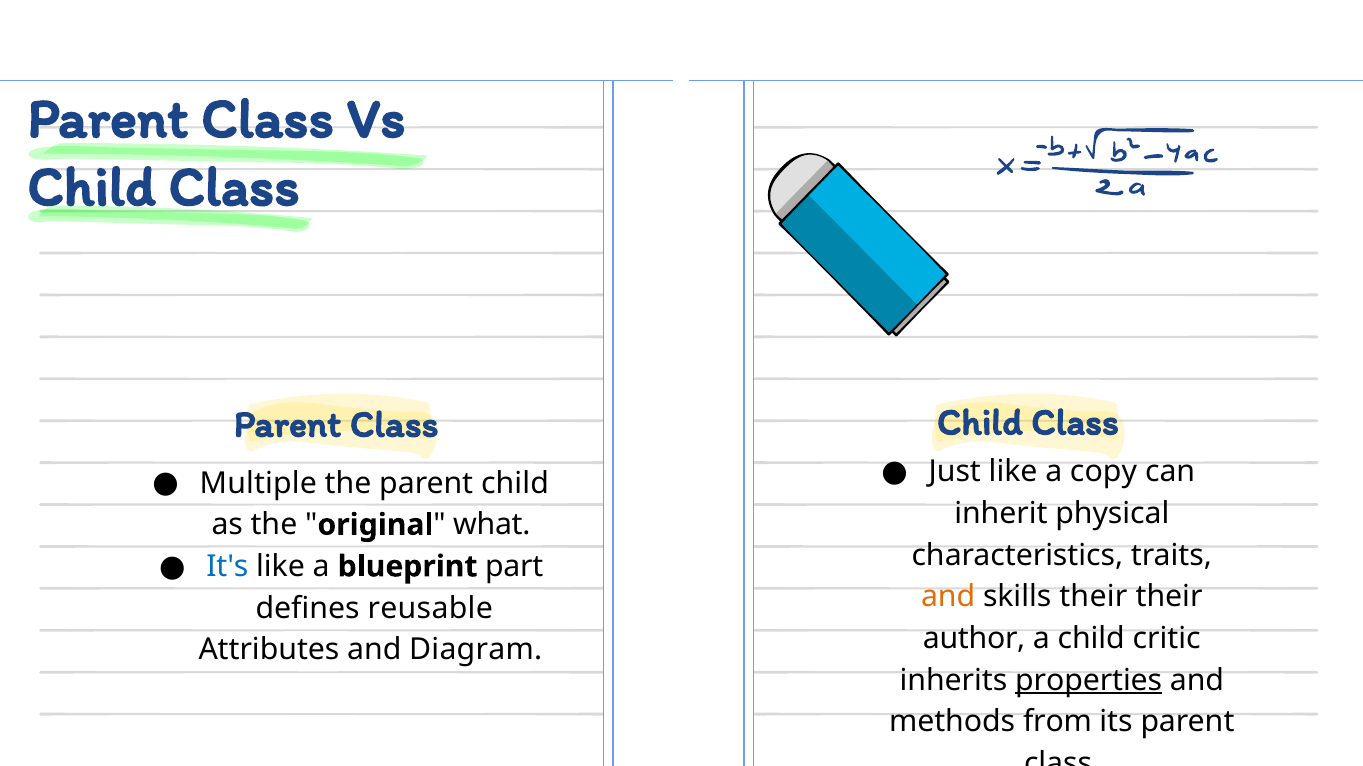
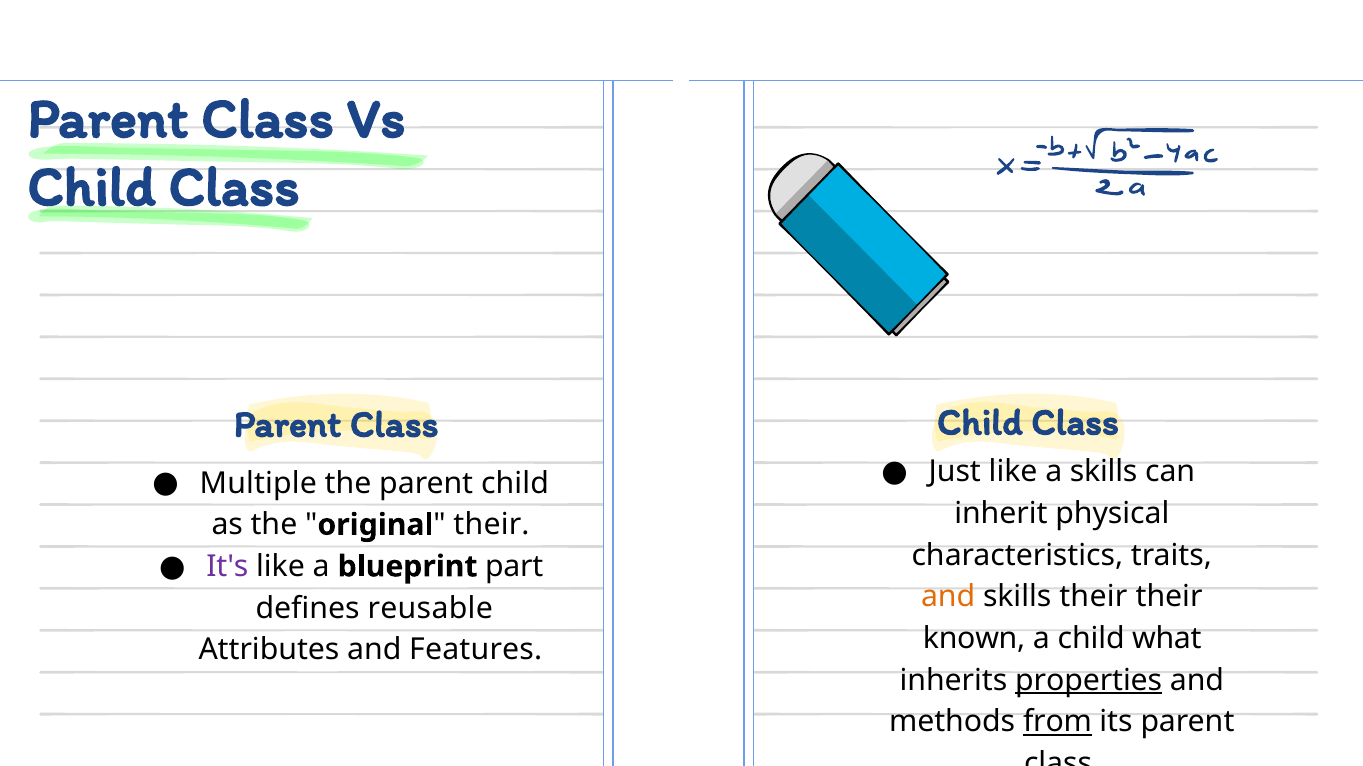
a copy: copy -> skills (1104, 472)
original what: what -> their (492, 525)
It's colour: blue -> purple (227, 567)
author: author -> known (974, 639)
critic: critic -> what (1167, 639)
Diagram: Diagram -> Features (476, 651)
from underline: none -> present (1057, 723)
